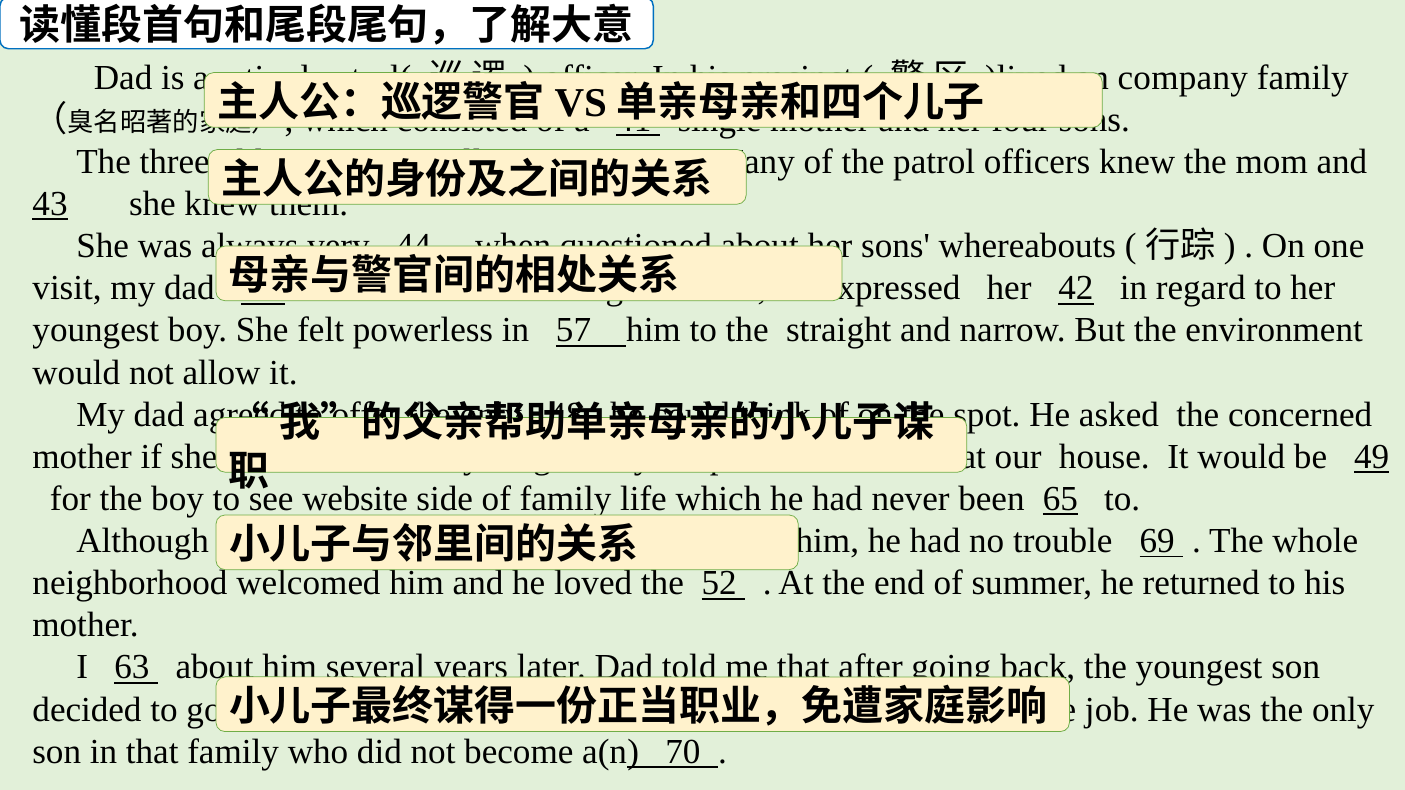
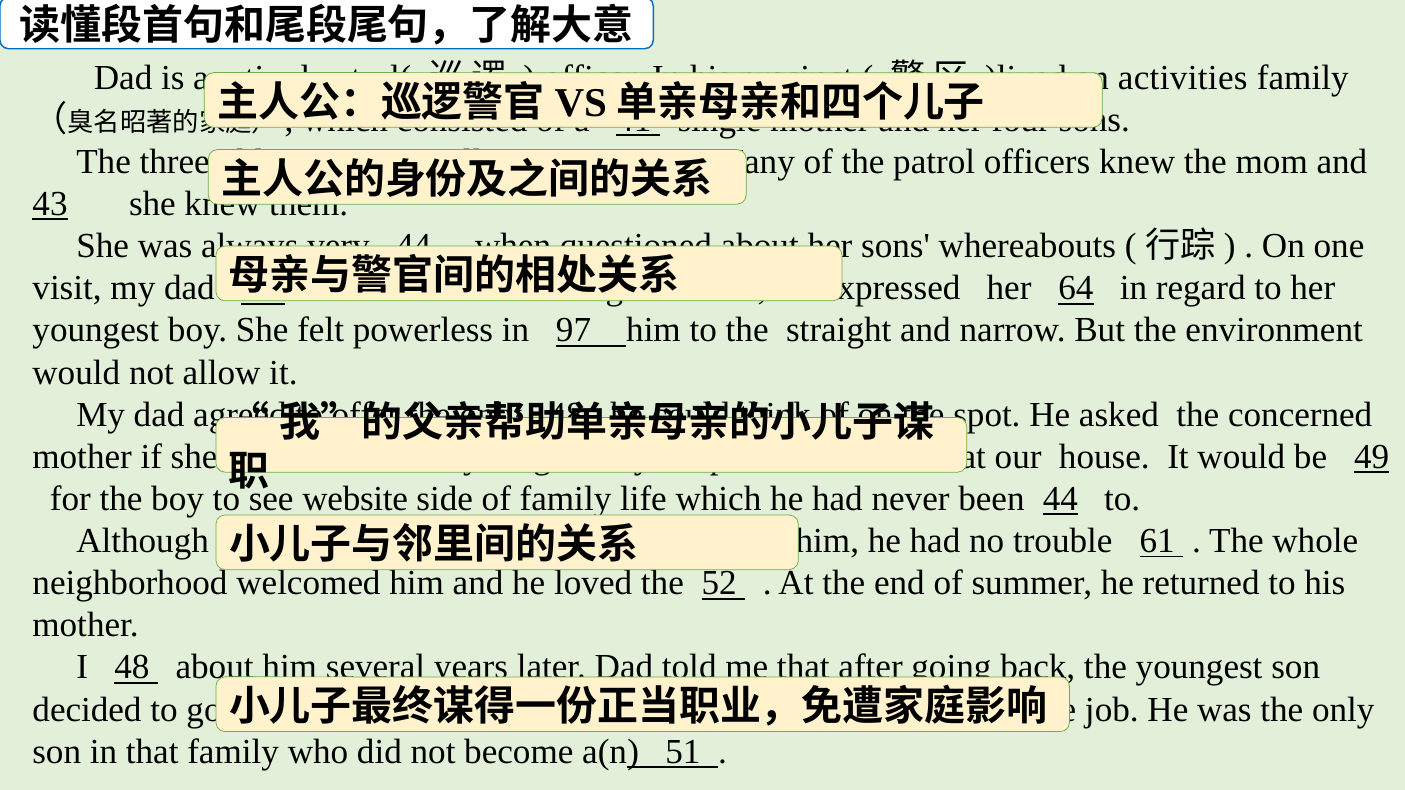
company: company -> activities (1183, 78)
her 42: 42 -> 64 (1076, 288)
57: 57 -> 97 (574, 330)
been 65: 65 -> 44 (1060, 499)
69: 69 -> 61 (1157, 541)
I 63: 63 -> 48 (132, 668)
70: 70 -> 51 (683, 752)
